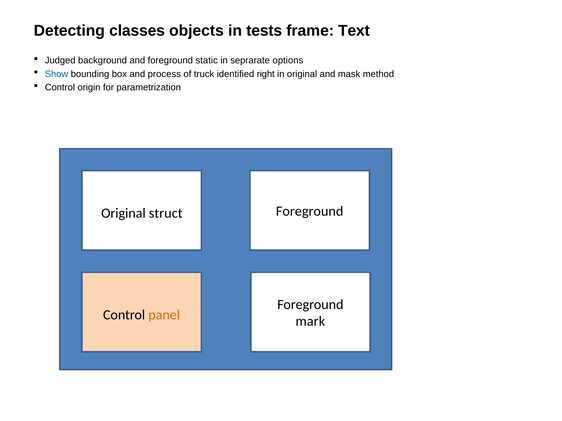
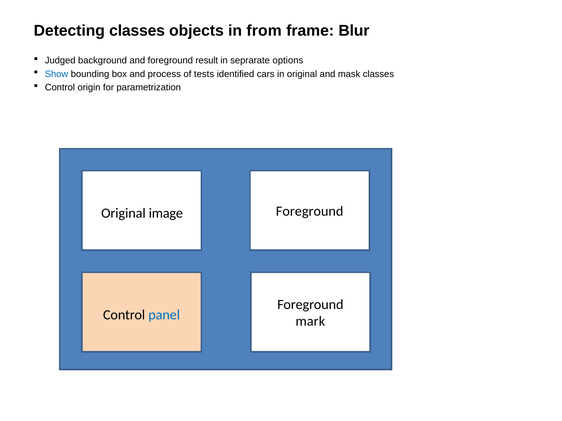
tests: tests -> from (264, 31)
Text: Text -> Blur (354, 31)
static: static -> result (207, 61)
truck: truck -> tests (204, 74)
right: right -> cars (266, 74)
mask method: method -> classes (378, 74)
struct: struct -> image (166, 213)
panel colour: orange -> blue (164, 315)
